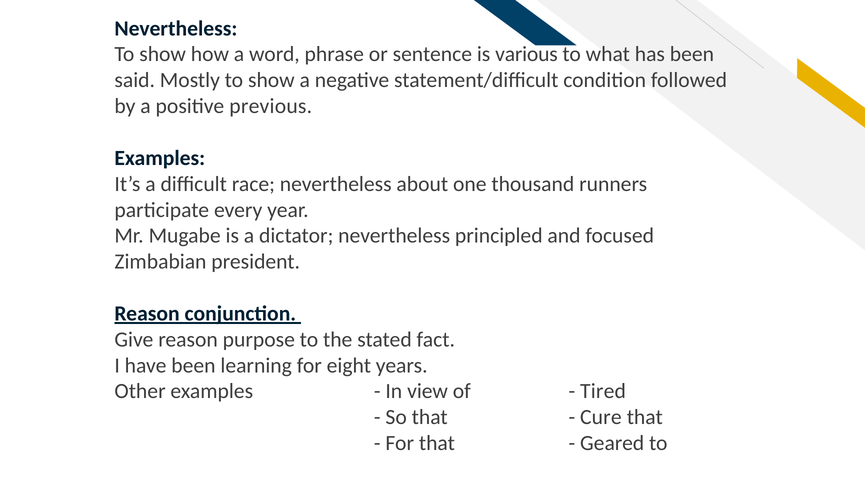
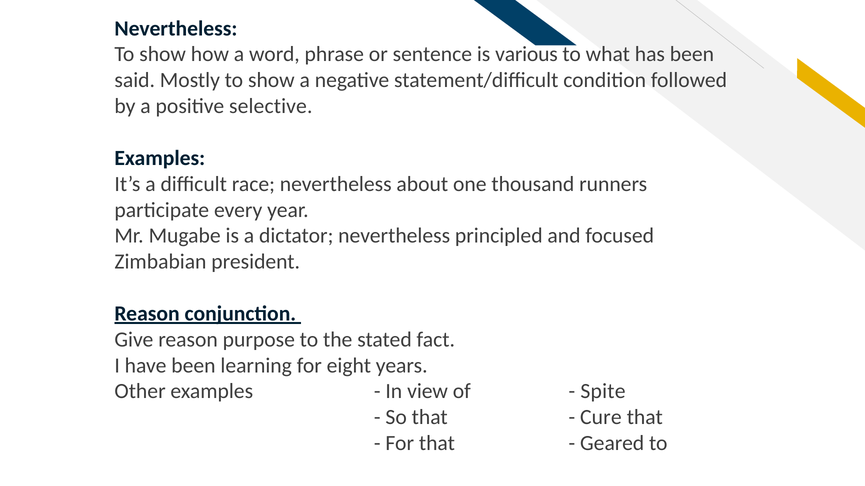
previous: previous -> selective (271, 106)
Tired: Tired -> Spite (603, 392)
